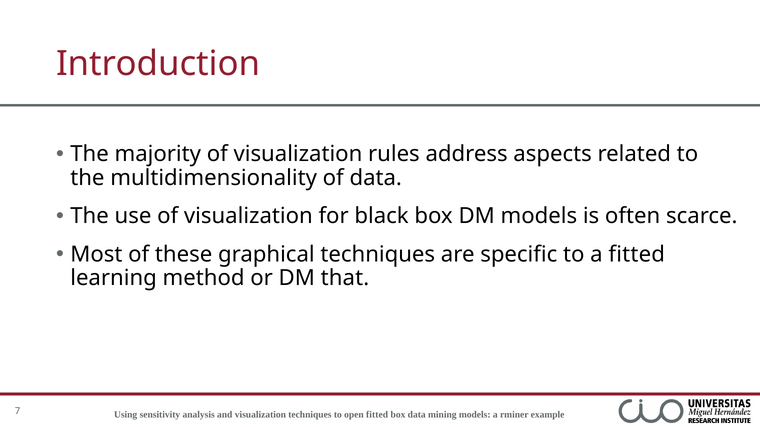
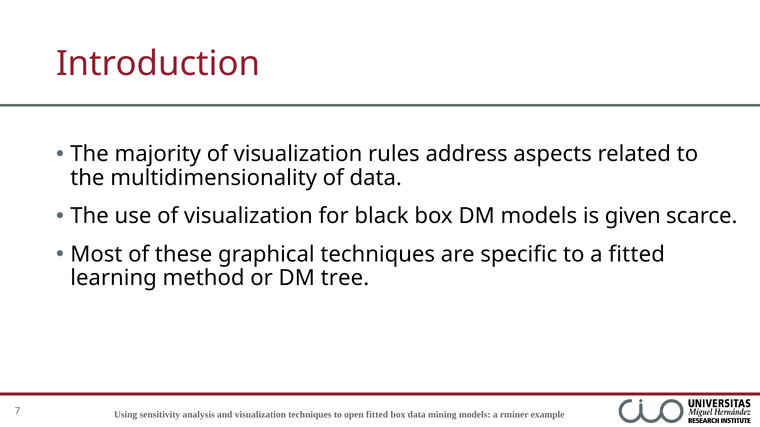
often: often -> given (633, 216)
that: that -> tree (345, 279)
